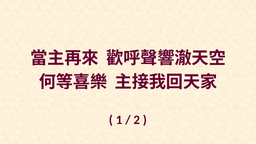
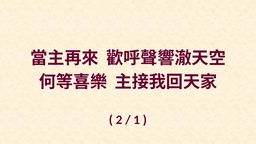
1: 1 -> 2 (119, 120)
2: 2 -> 1 (137, 120)
